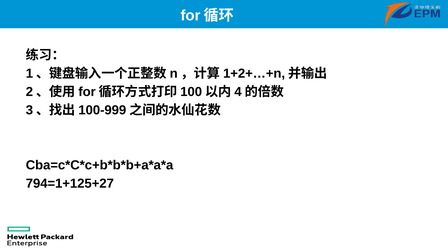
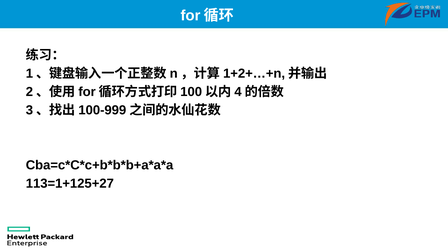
794=1+125+27: 794=1+125+27 -> 113=1+125+27 (70, 183)
